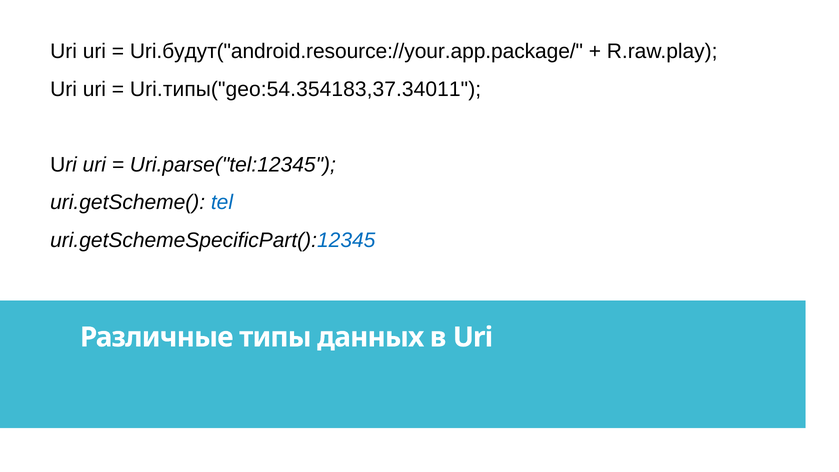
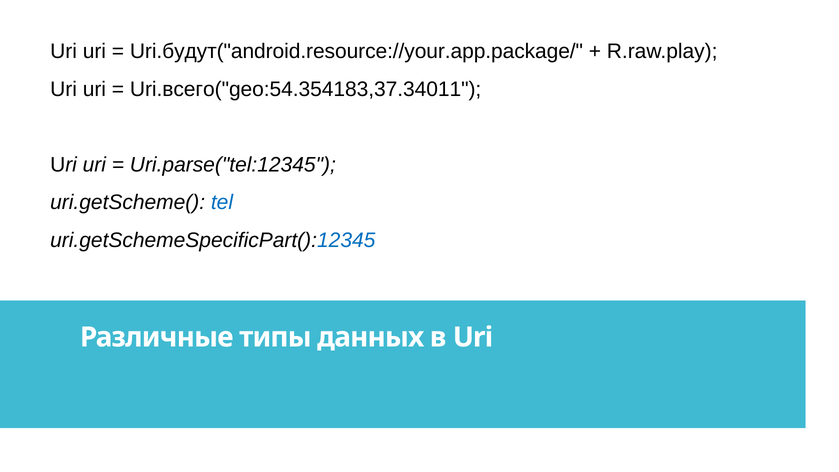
Uri.типы("geo:54.354183,37.34011: Uri.типы("geo:54.354183,37.34011 -> Uri.всего("geo:54.354183,37.34011 (306, 89)
